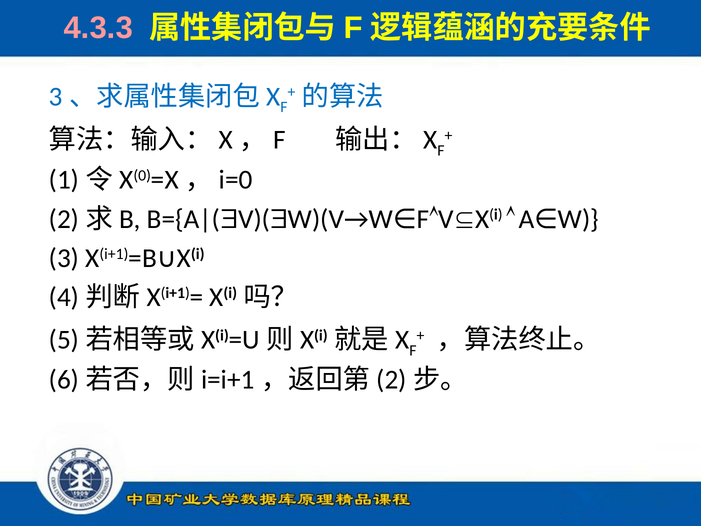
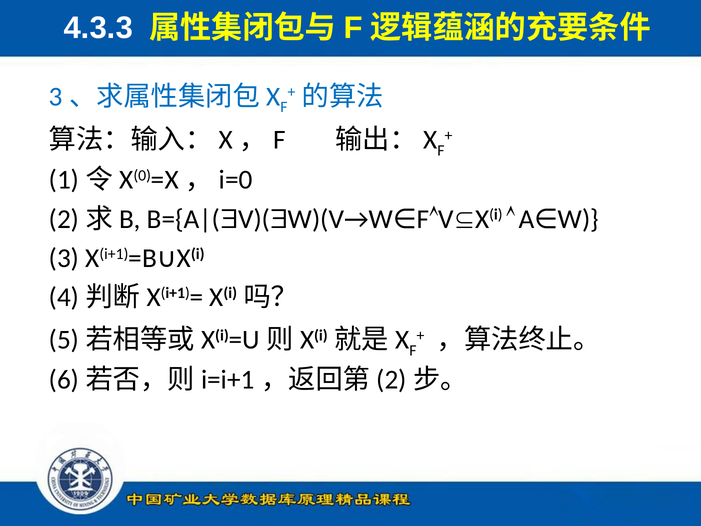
4.3.3 colour: pink -> white (98, 28)
